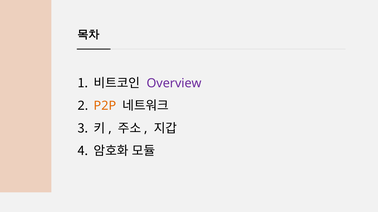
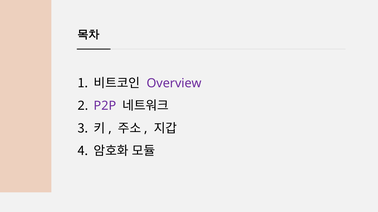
P2P colour: orange -> purple (105, 106)
